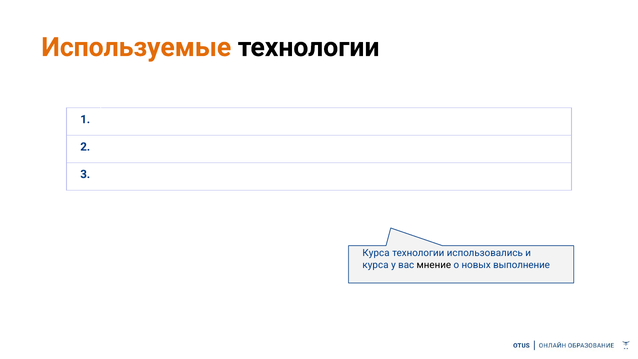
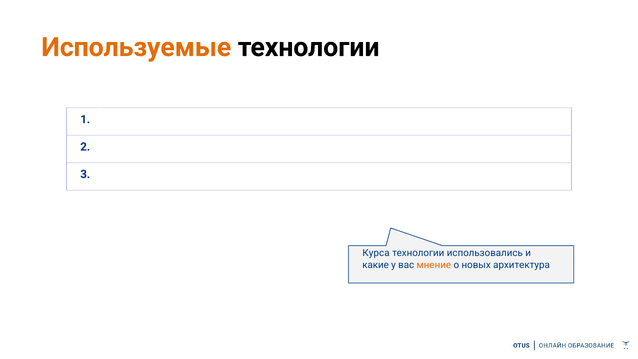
курса: курса -> какие (376, 265)
мнение colour: black -> orange (434, 265)
выполнение: выполнение -> архитектура (522, 265)
